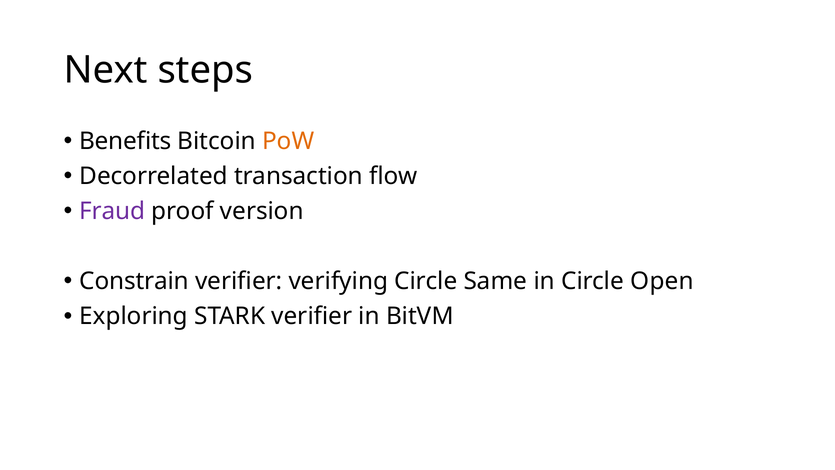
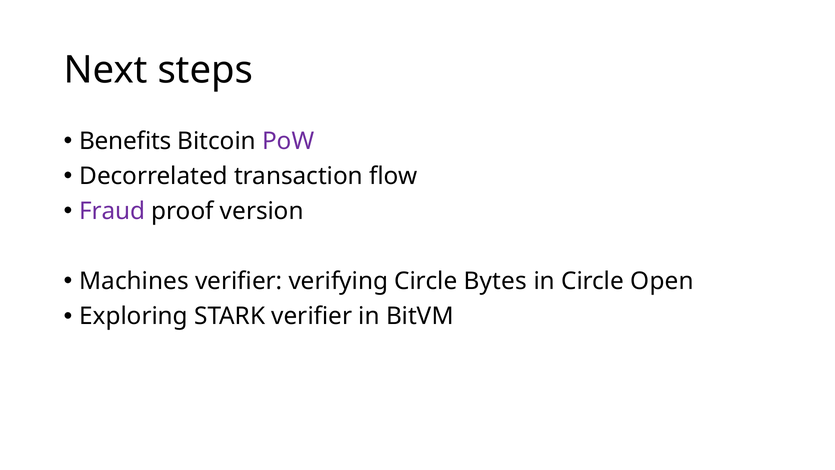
PoW colour: orange -> purple (288, 141)
Constrain: Constrain -> Machines (134, 281)
Same: Same -> Bytes (495, 281)
